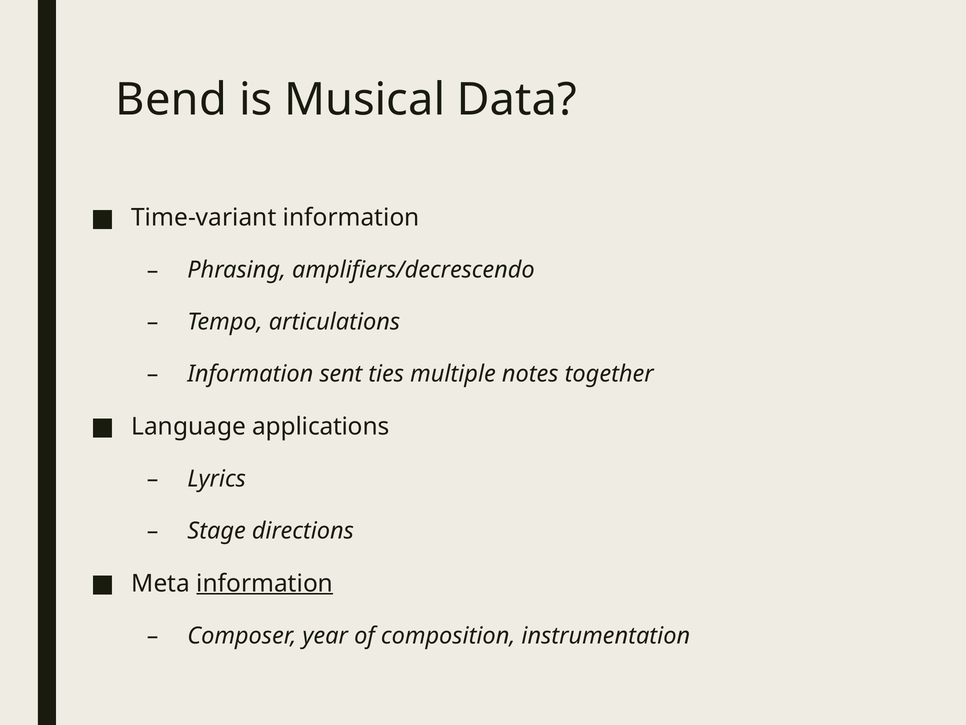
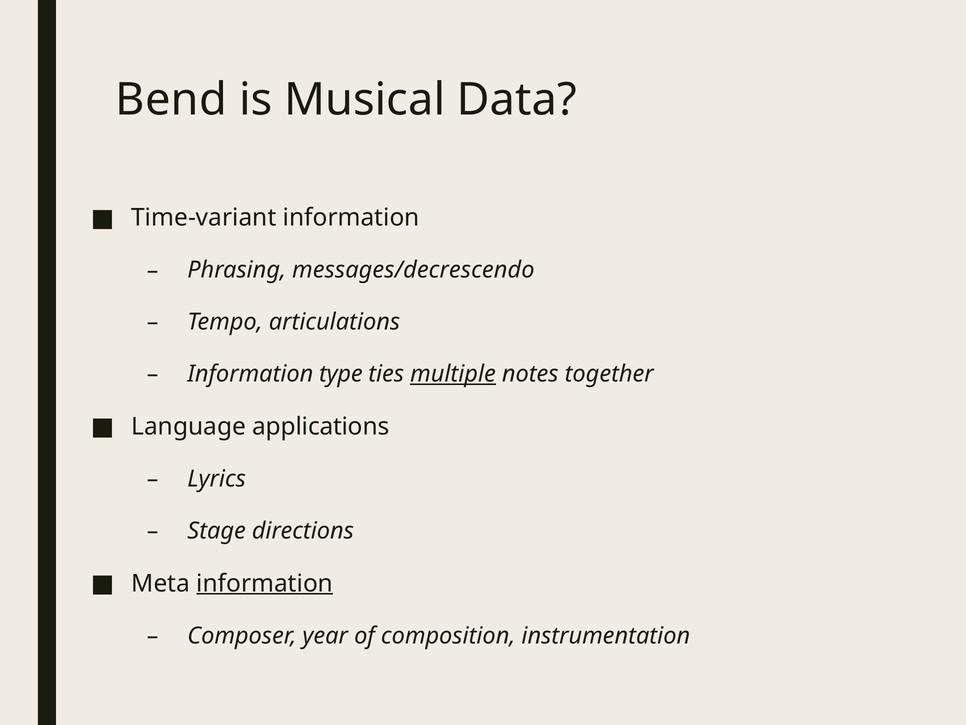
amplifiers/decrescendo: amplifiers/decrescendo -> messages/decrescendo (413, 270)
sent: sent -> type (341, 374)
multiple underline: none -> present (453, 374)
